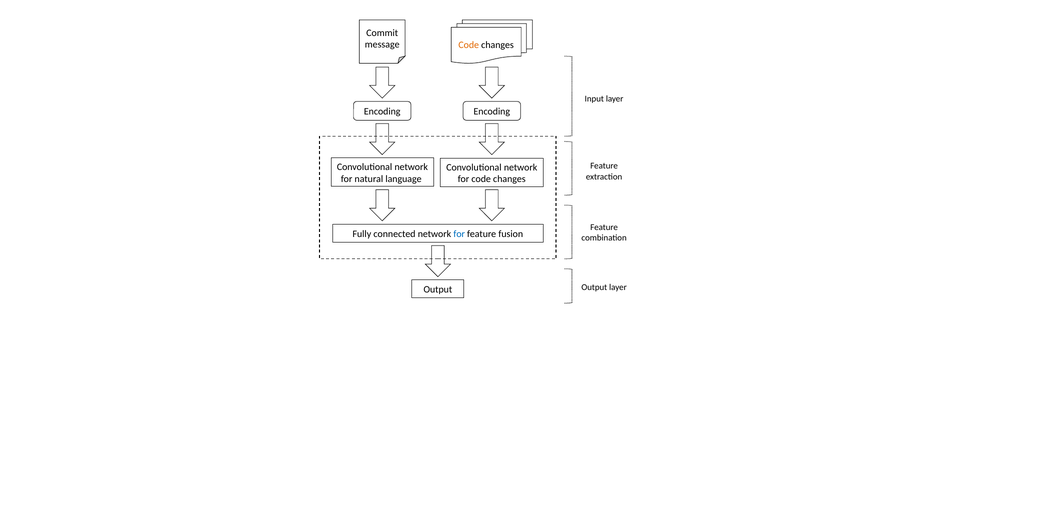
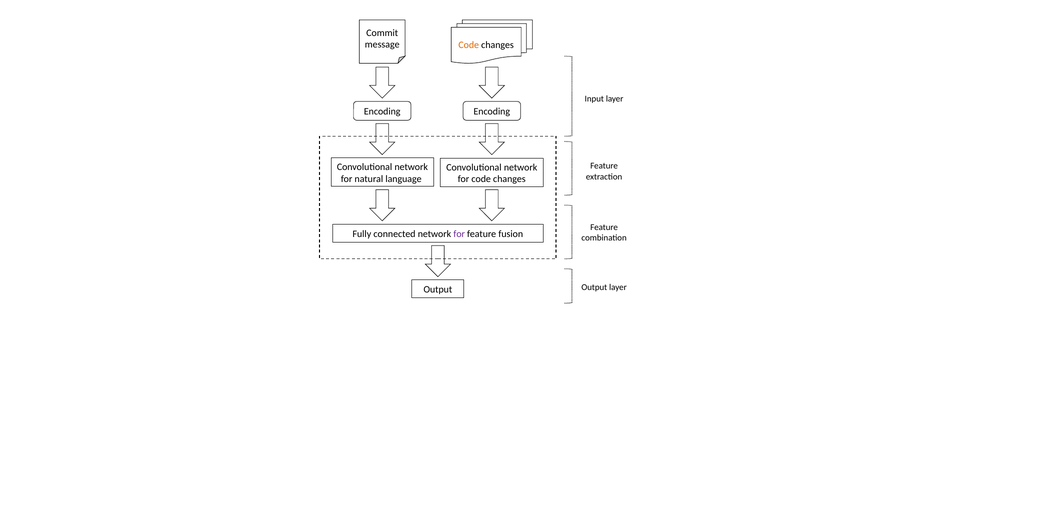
for colour: blue -> purple (459, 234)
